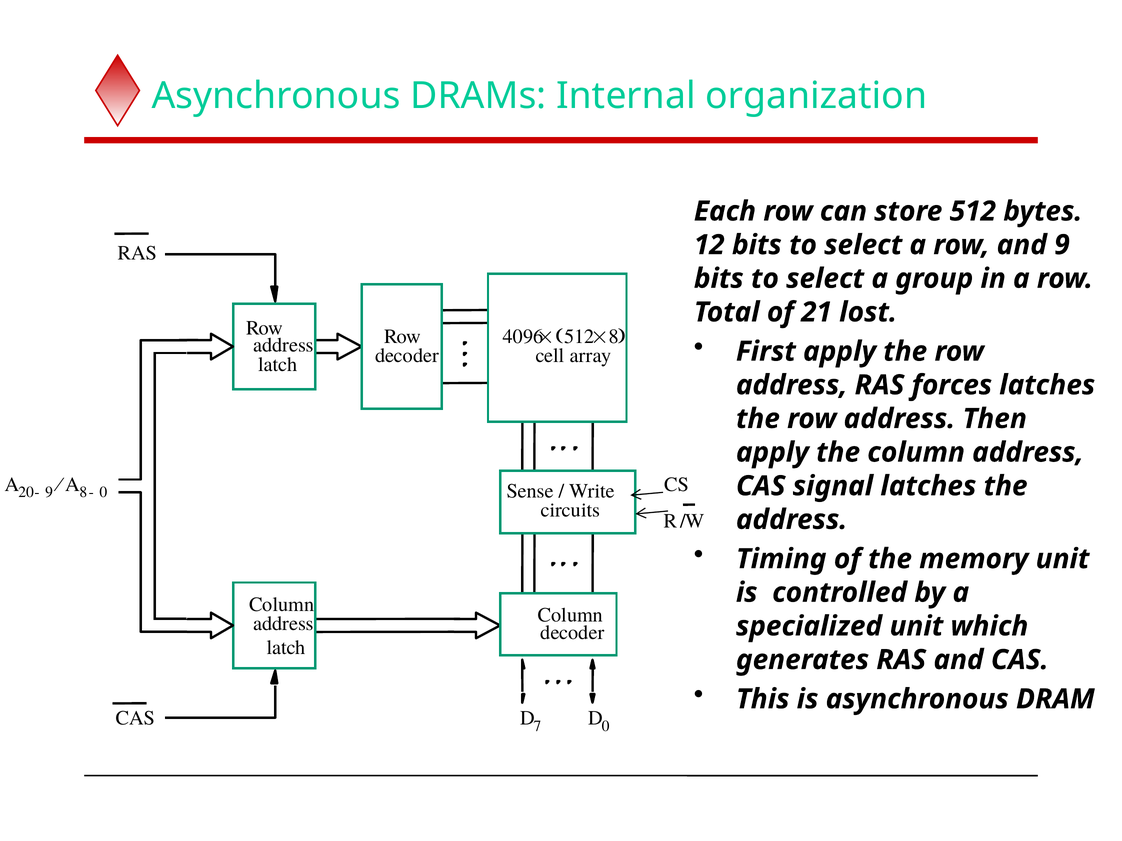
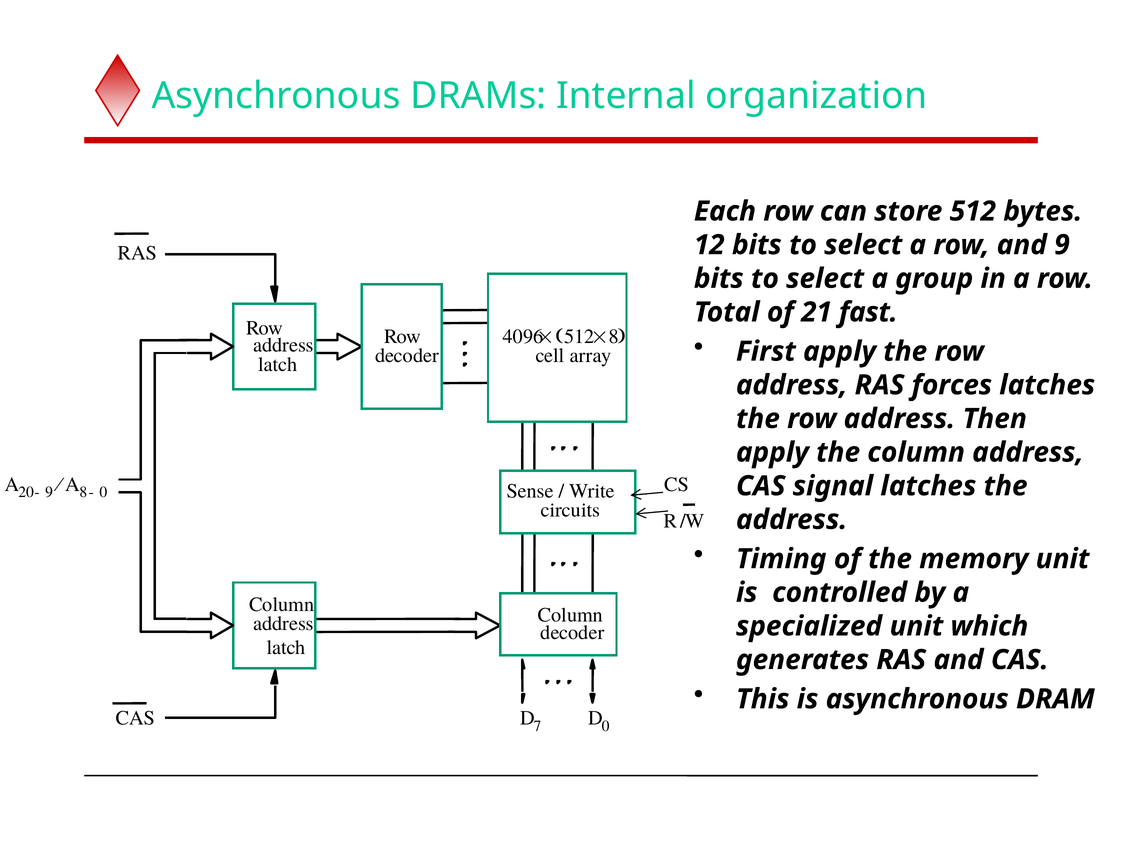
lost: lost -> fast (868, 312)
